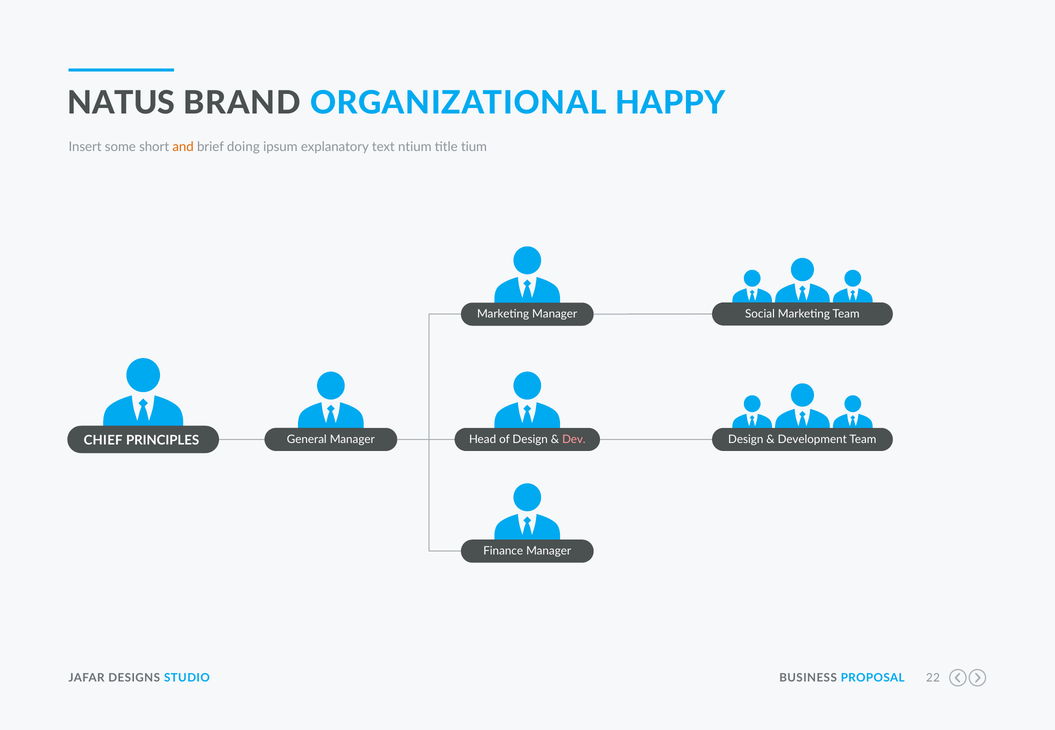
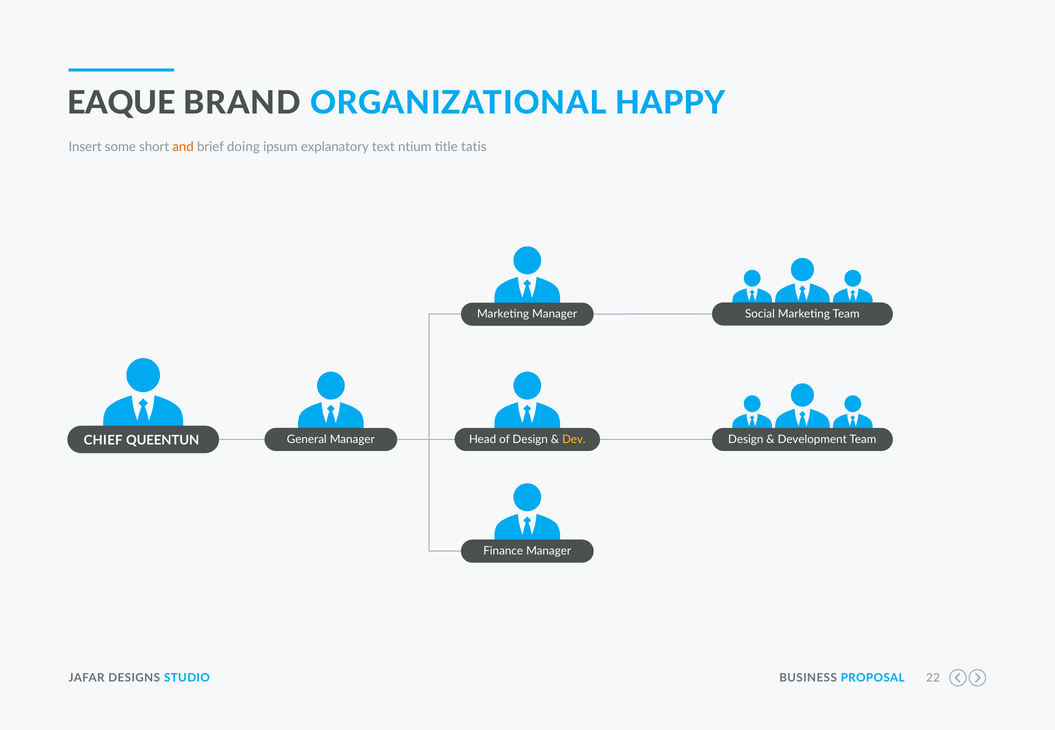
NATUS: NATUS -> EAQUE (121, 103)
tium: tium -> tatis (474, 147)
PRINCIPLES: PRINCIPLES -> QUEENTUN (163, 440)
Dev colour: pink -> yellow (574, 439)
